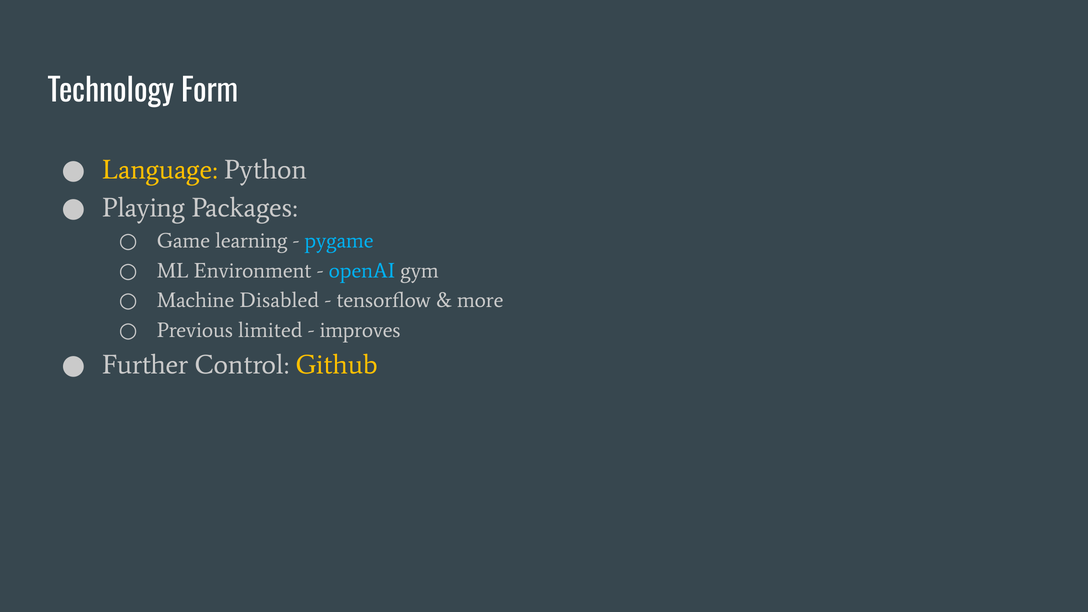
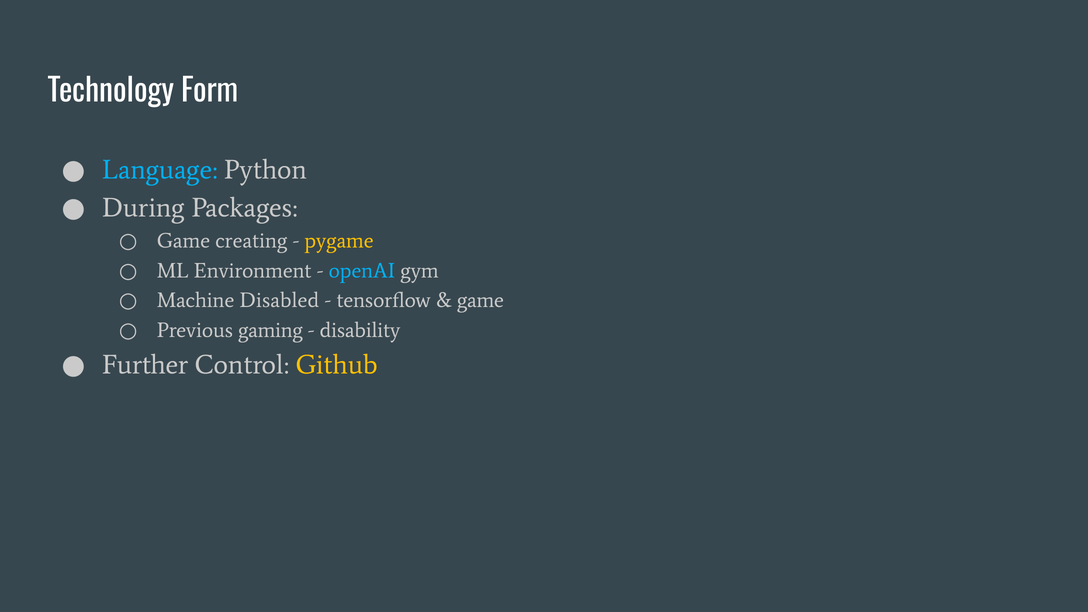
Language colour: yellow -> light blue (160, 170)
Playing: Playing -> During (144, 208)
learning: learning -> creating (251, 241)
pygame colour: light blue -> yellow (339, 241)
more: more -> game (480, 301)
limited: limited -> gaming (270, 330)
improves: improves -> disability (360, 330)
